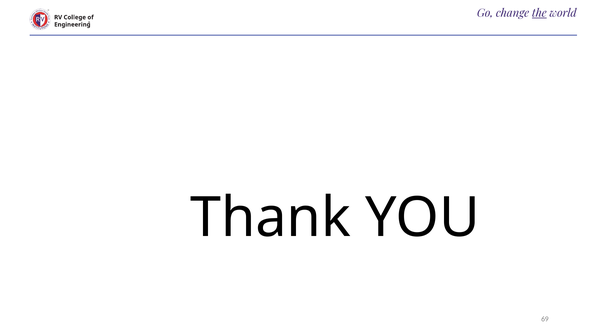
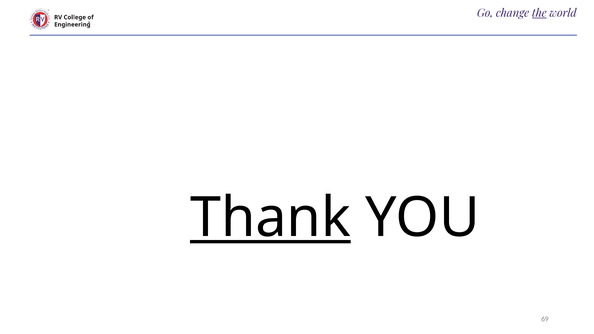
Thank underline: none -> present (270, 218)
